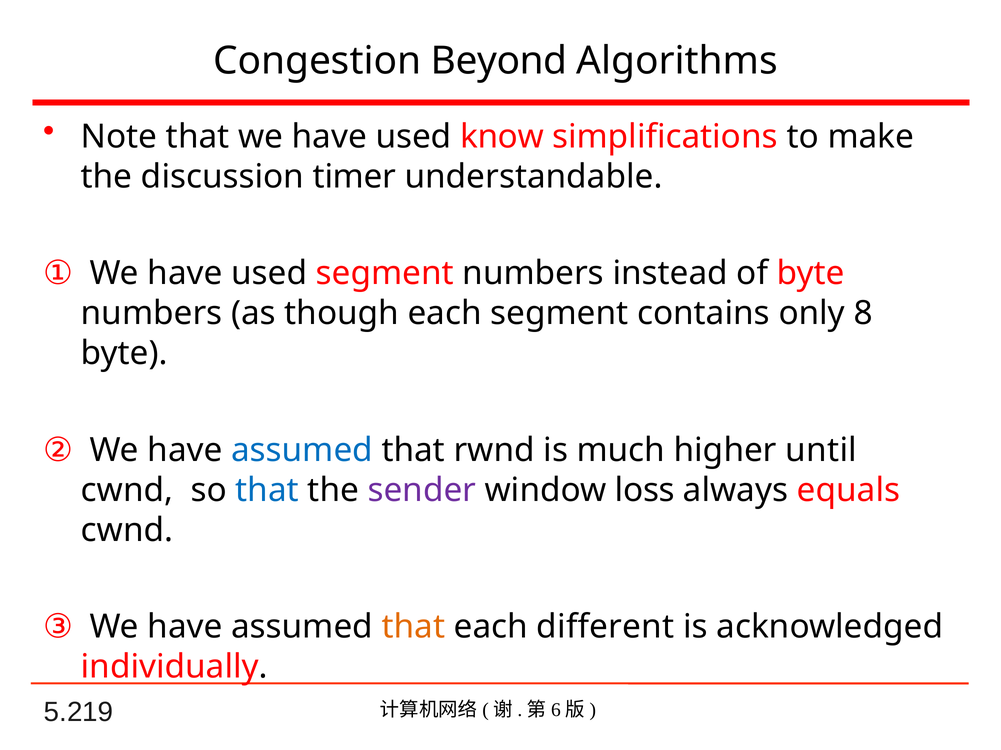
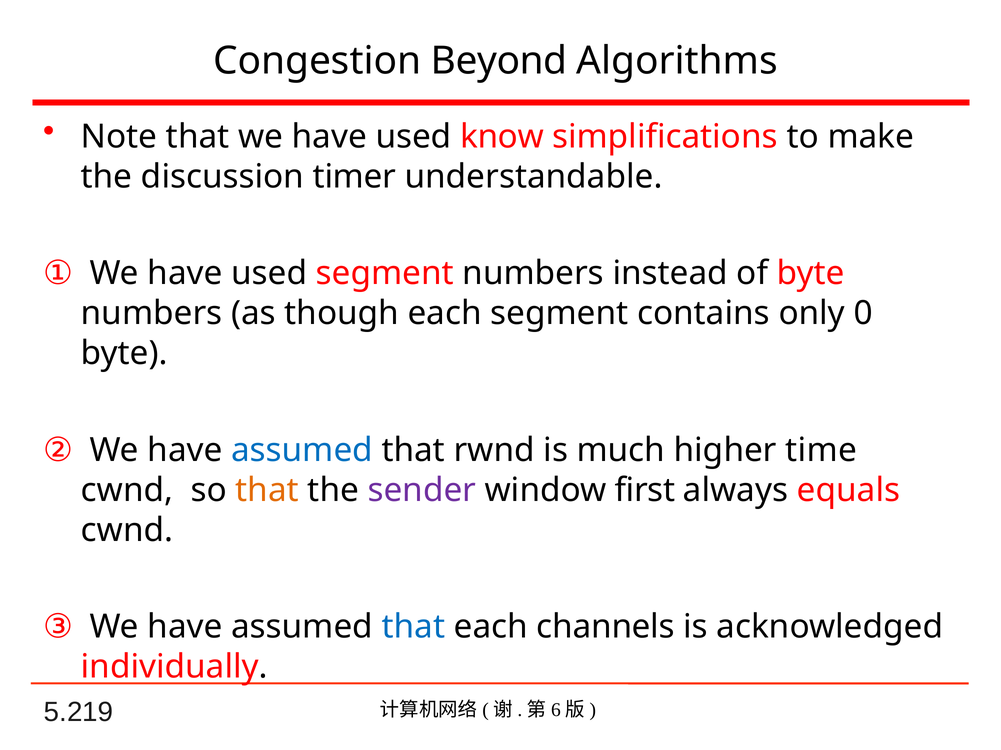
8: 8 -> 0 (863, 314)
until: until -> time (821, 451)
that colour: blue -> orange (267, 491)
loss: loss -> first (645, 491)
that colour: orange -> blue (413, 627)
different: different -> channels (606, 627)
